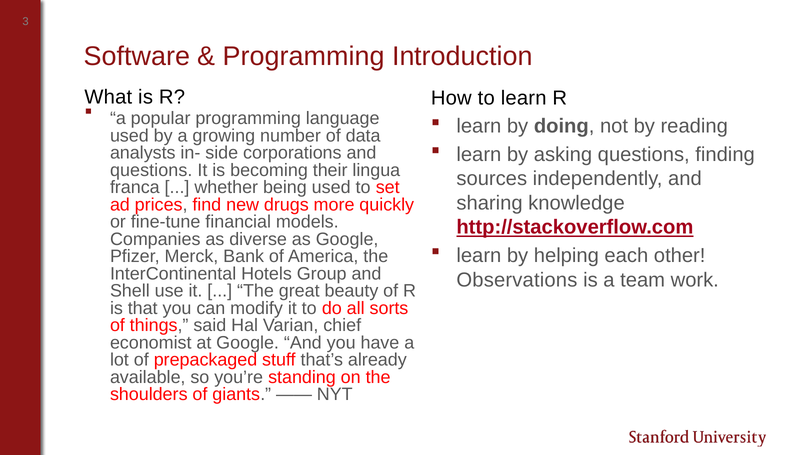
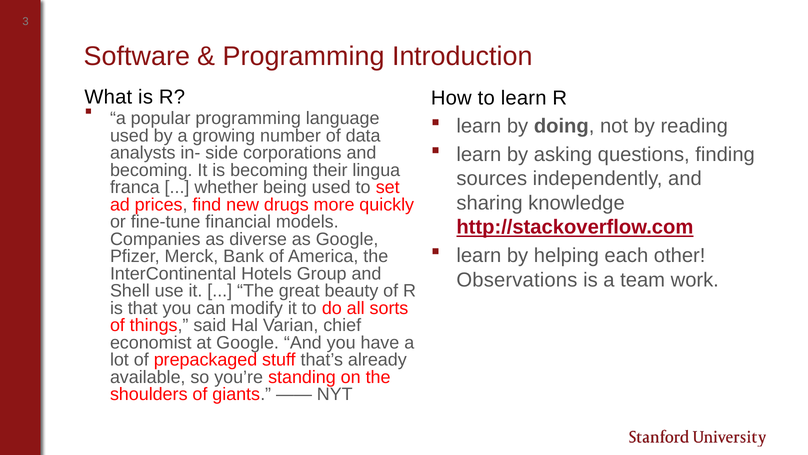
questions: questions -> becoming (151, 170)
